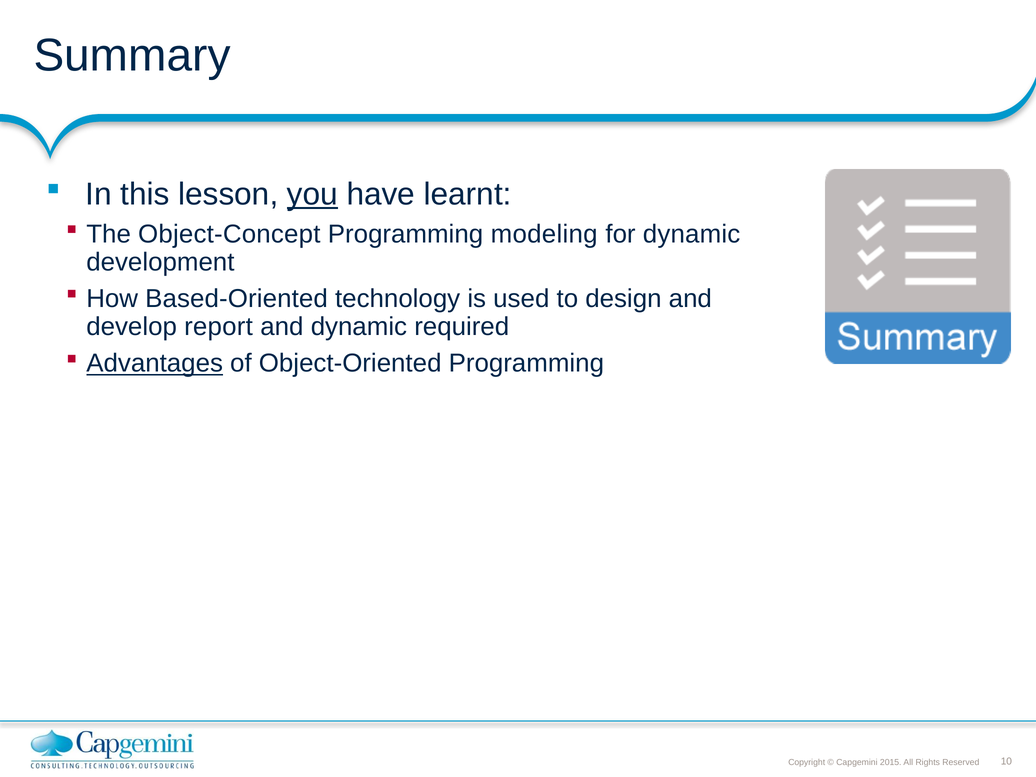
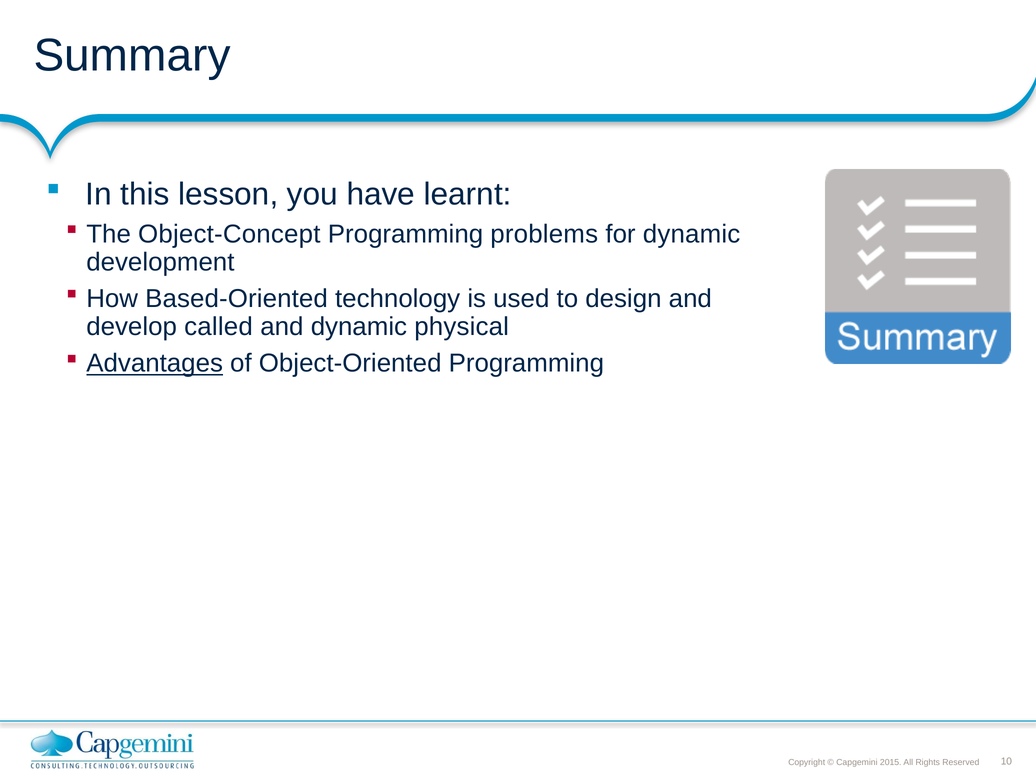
you underline: present -> none (312, 194)
modeling: modeling -> problems (544, 234)
report: report -> called (218, 327)
required: required -> physical (462, 327)
